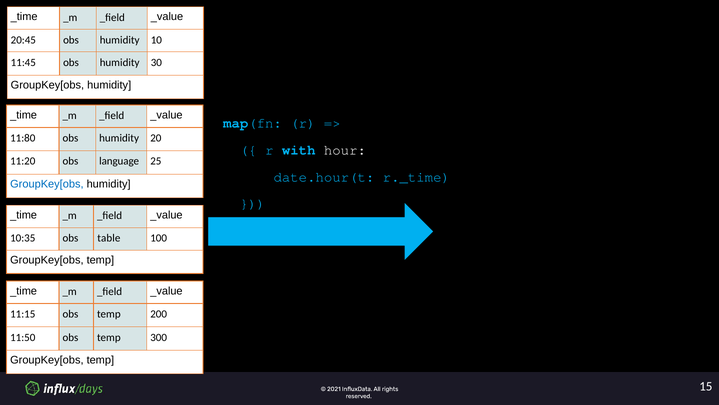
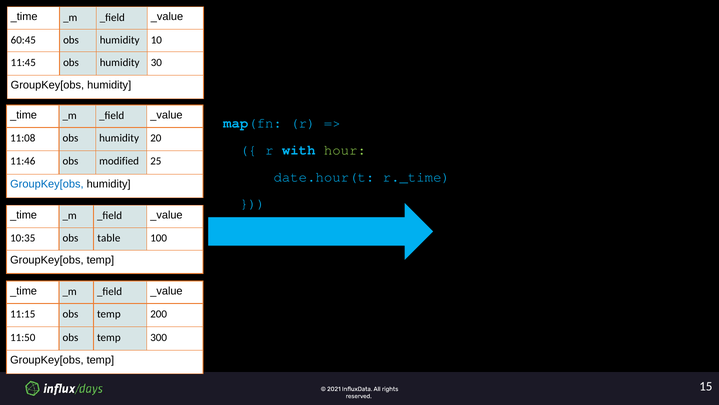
20:45: 20:45 -> 60:45 (23, 40)
11:80: 11:80 -> 11:08 (23, 138)
hour colour: white -> light green (345, 150)
11:20: 11:20 -> 11:46 (23, 161)
language: language -> modified (119, 161)
